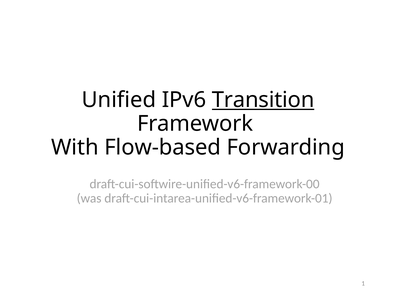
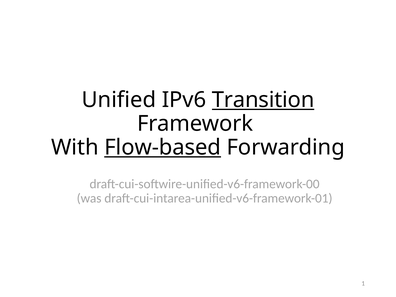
Flow-based underline: none -> present (163, 147)
